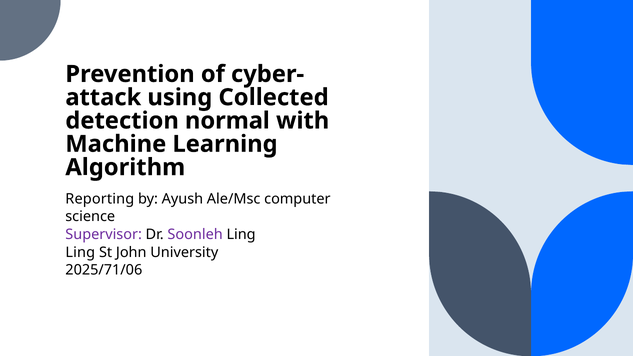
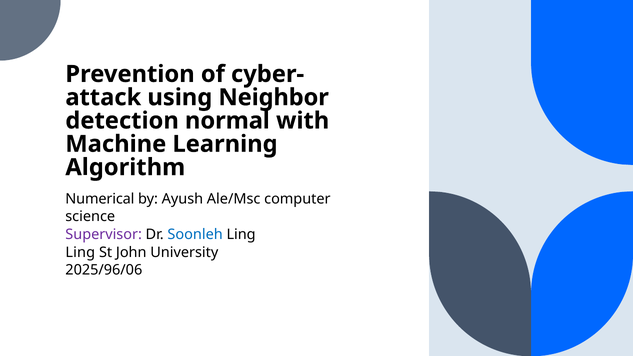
Collected: Collected -> Neighbor (274, 97)
Reporting: Reporting -> Numerical (100, 199)
Soonleh colour: purple -> blue (195, 234)
2025/71/06: 2025/71/06 -> 2025/96/06 (104, 270)
